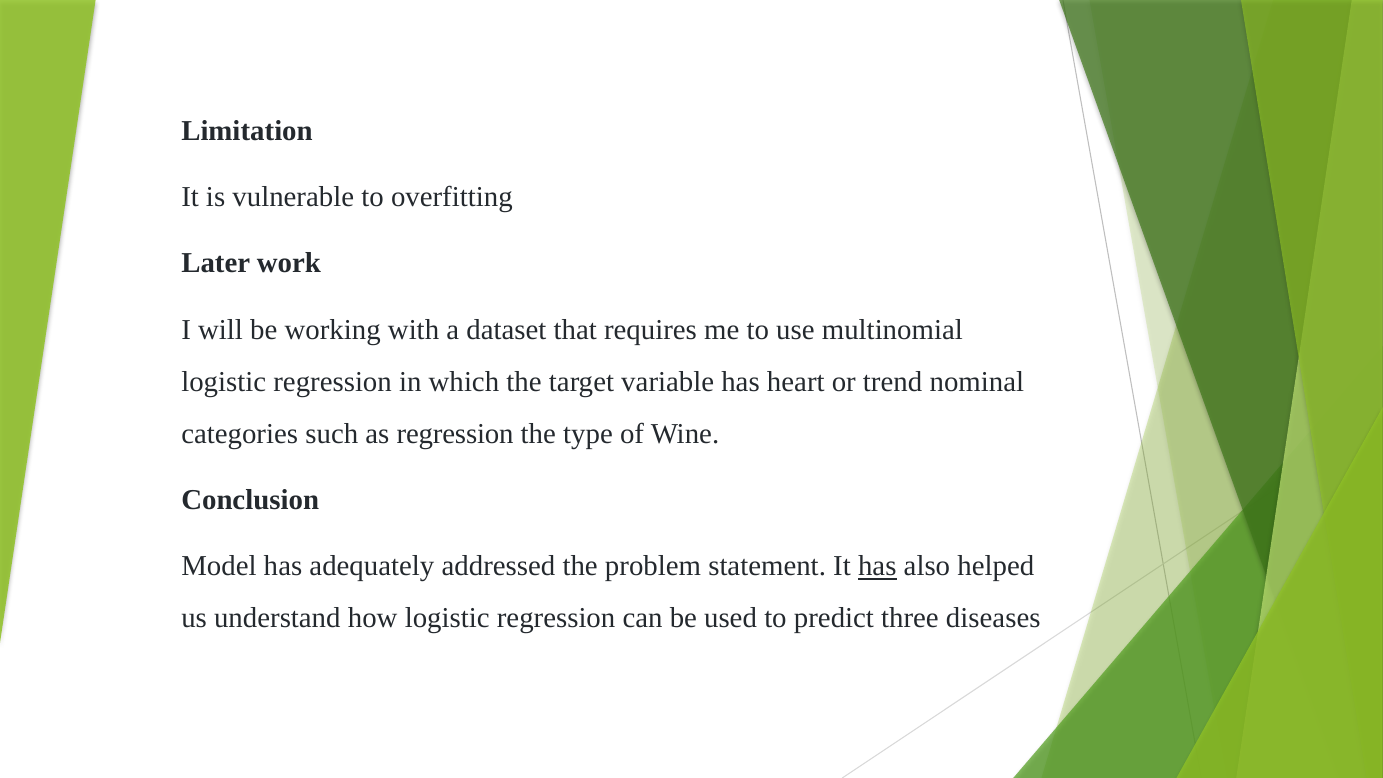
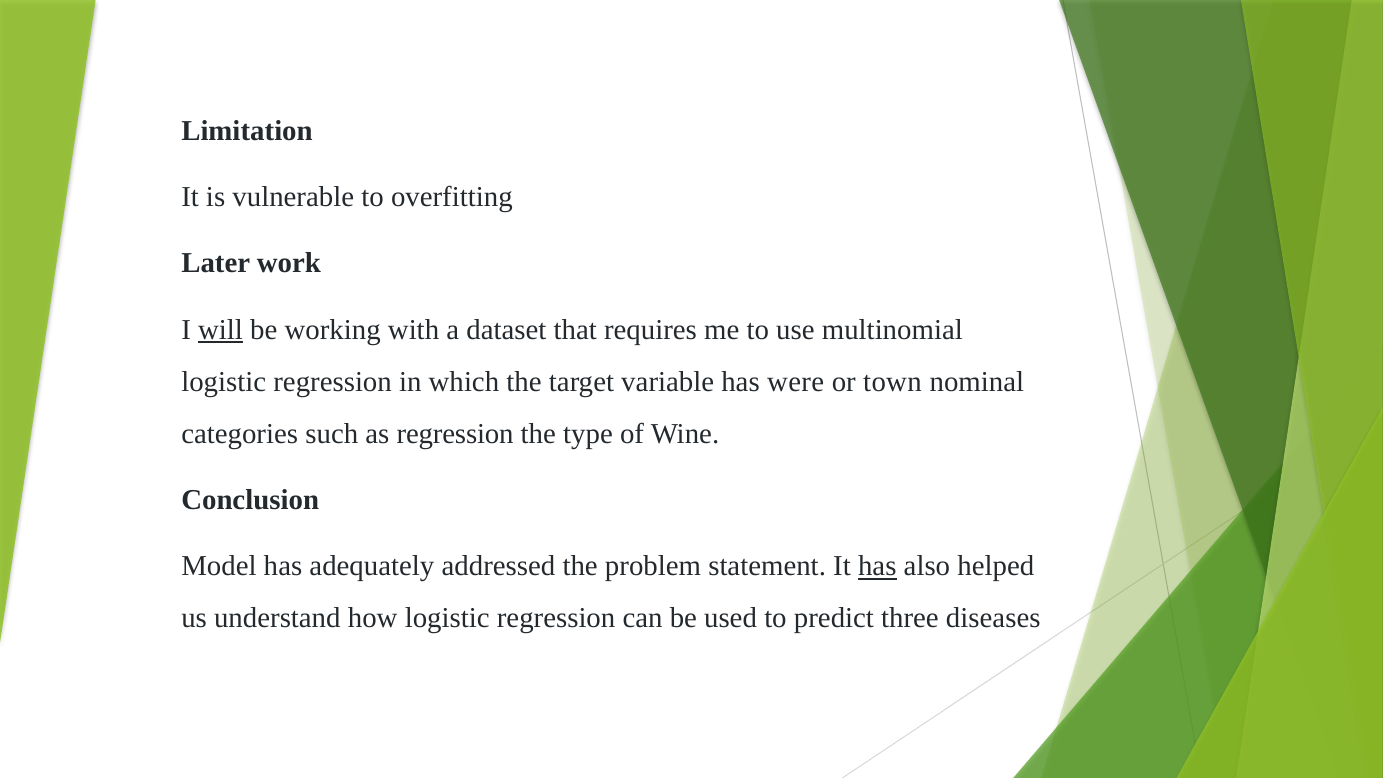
will underline: none -> present (220, 330)
heart: heart -> were (796, 382)
trend: trend -> town (892, 382)
